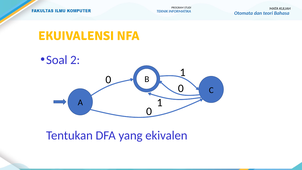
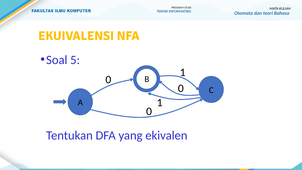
2: 2 -> 5 (75, 60)
